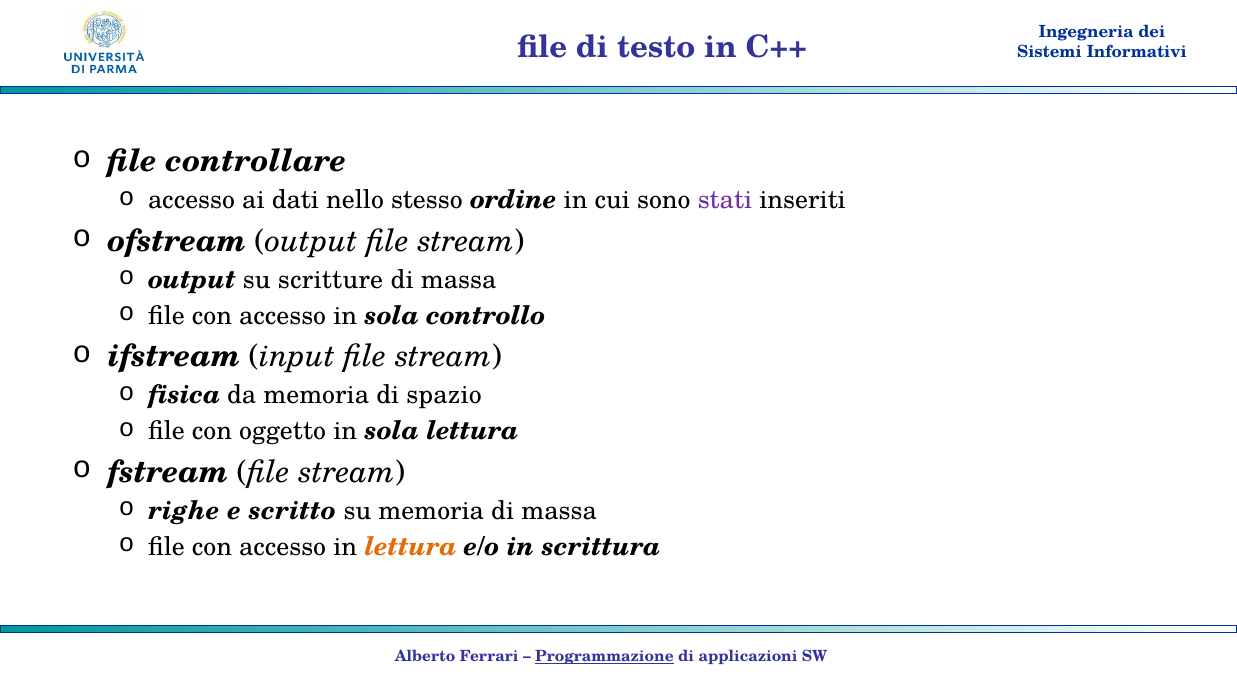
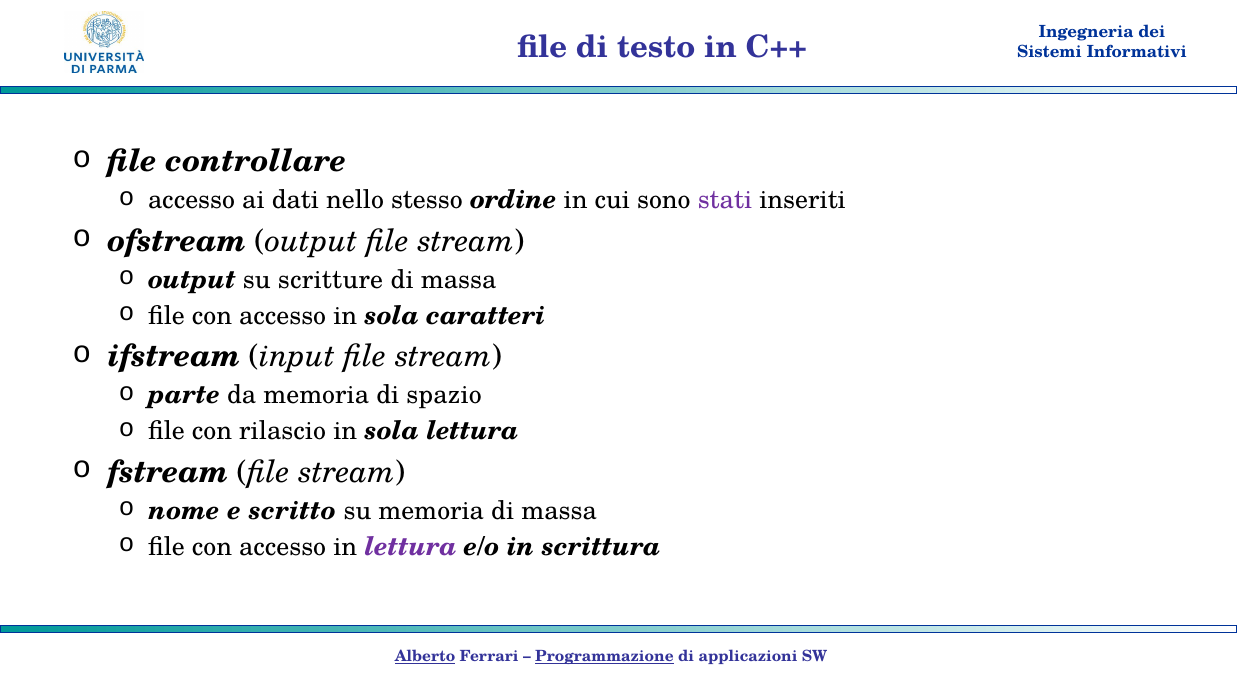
controllo: controllo -> caratteri (486, 316)
fisica: fisica -> parte (184, 395)
oggetto: oggetto -> rilascio (283, 431)
righe: righe -> nome (184, 511)
lettura colour: orange -> purple (411, 547)
Alberto underline: none -> present (425, 657)
